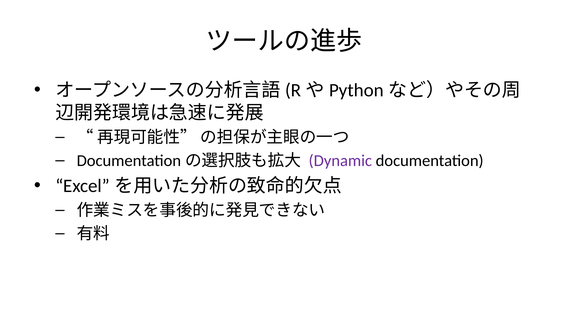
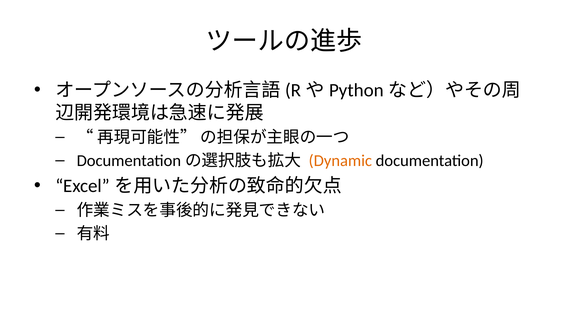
Dynamic colour: purple -> orange (340, 160)
